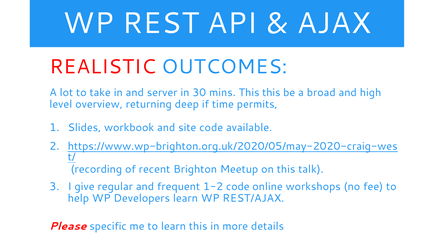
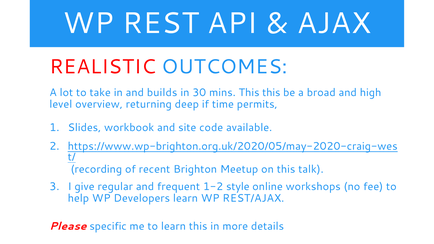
server: server -> builds (162, 93)
1-2 code: code -> style (238, 187)
